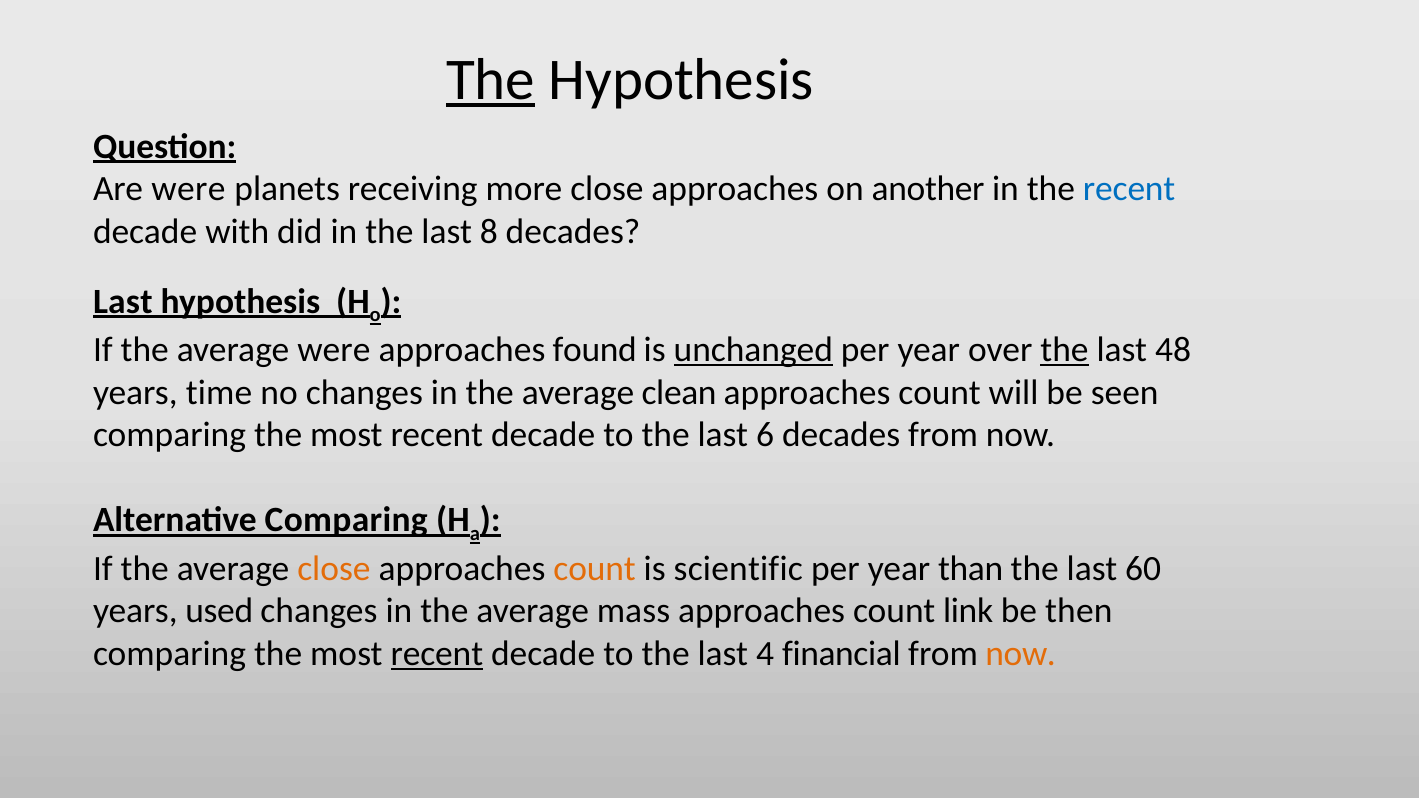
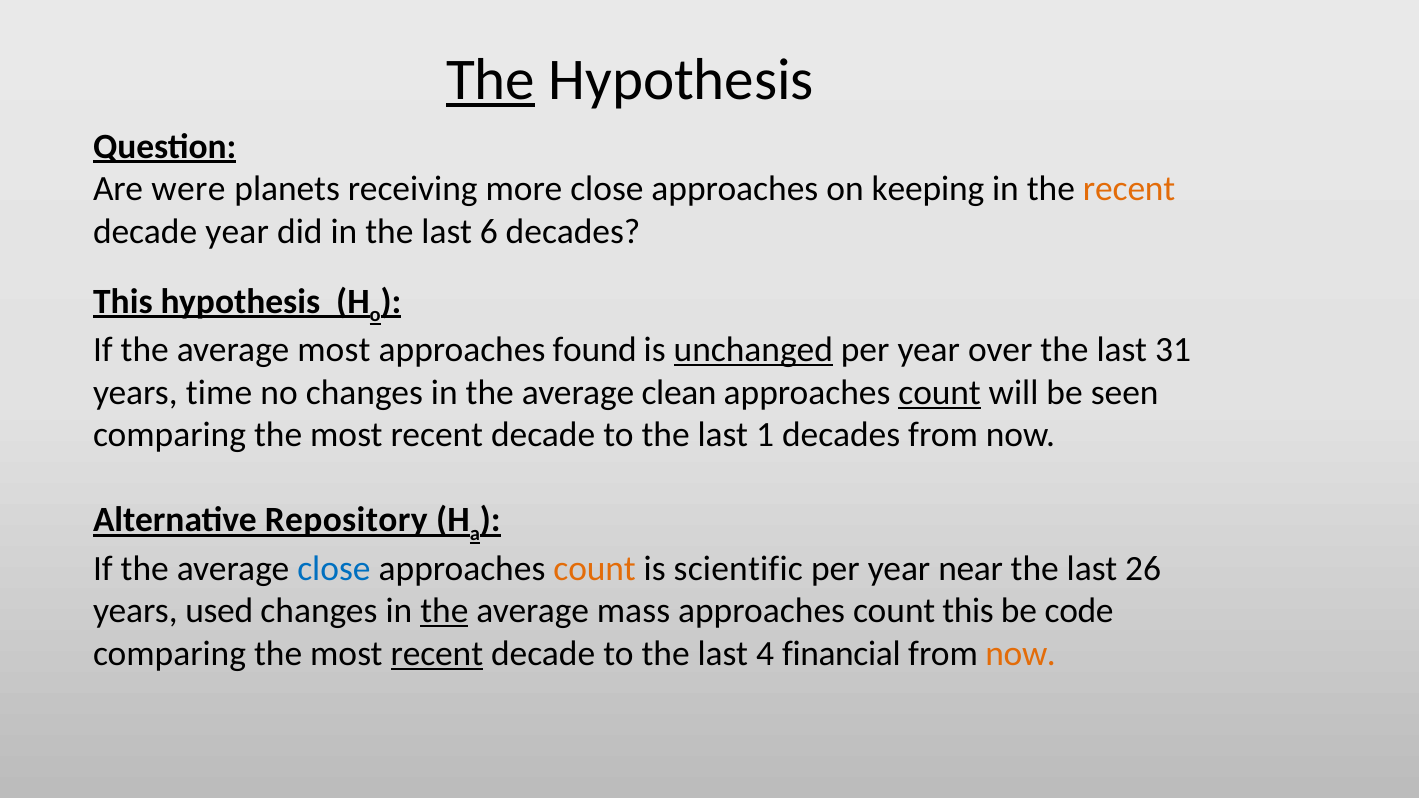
another: another -> keeping (928, 189)
recent colour: blue -> orange (1129, 189)
decade with: with -> year (237, 231)
8: 8 -> 6 (489, 231)
Last: Last -> This (123, 301)
average were: were -> most (334, 350)
the underline: present -> none (1065, 350)
48: 48 -> 31 (1173, 350)
count underline: none -> present (940, 392)
6: 6 -> 1 (765, 435)
Alternative Comparing: Comparing -> Repository (346, 520)
close colour: orange -> blue (334, 569)
than: than -> near (971, 569)
60: 60 -> 26 (1143, 569)
the underline: none -> present (444, 611)
count link: link -> this (968, 611)
then: then -> code (1079, 611)
